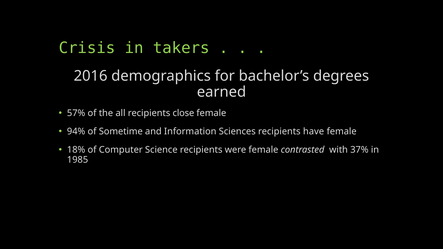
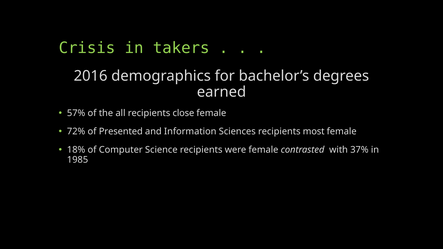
94%: 94% -> 72% (76, 132)
Sometime: Sometime -> Presented (121, 132)
have: have -> most (314, 132)
